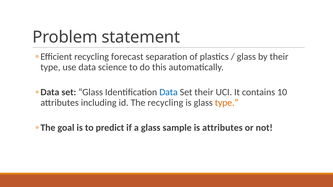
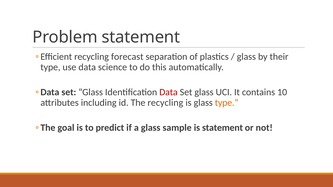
Data colour: blue -> red (169, 92)
their: their -> glass (204, 92)
is attributes: attributes -> statement (223, 128)
